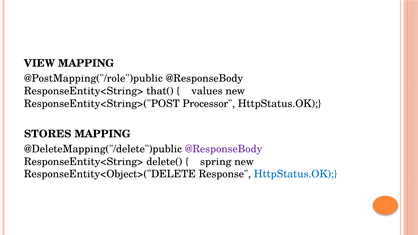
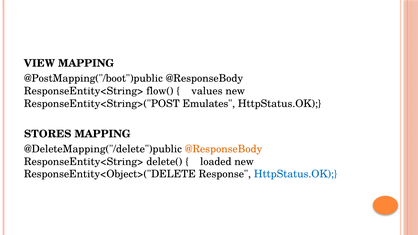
@PostMapping("/role")public: @PostMapping("/role")public -> @PostMapping("/boot")public (93, 79)
that(: that( -> flow( (160, 91)
Processor: Processor -> Emulates (209, 104)
@ResponseBody colour: purple -> orange (223, 149)
spring: spring -> loaded (216, 162)
